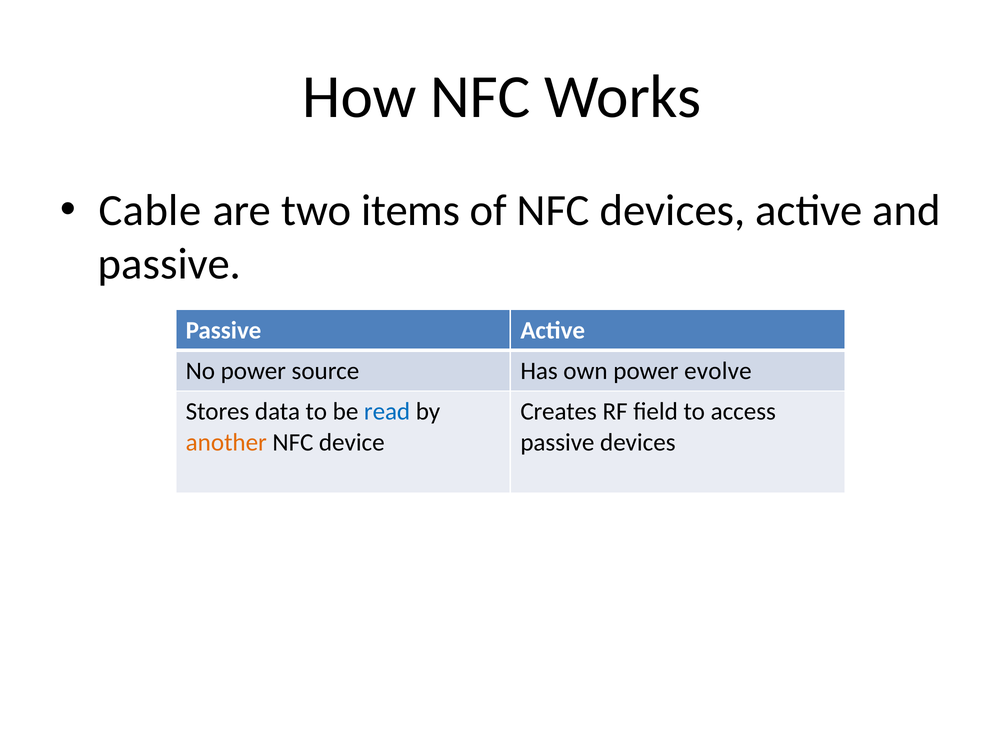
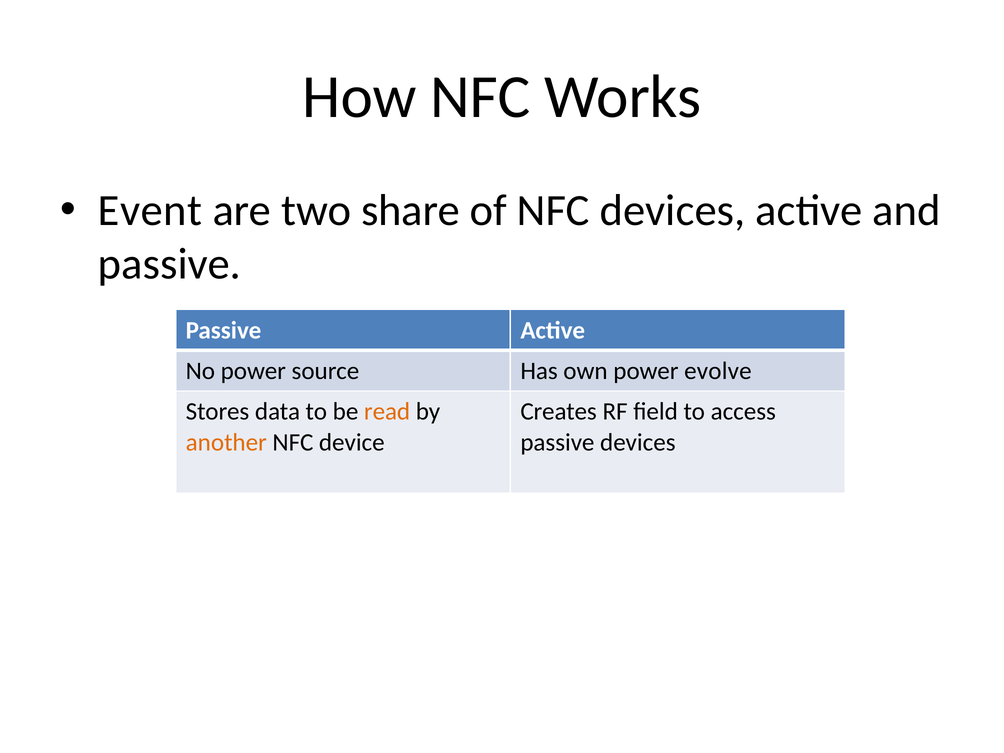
Cable: Cable -> Event (150, 211)
items: items -> share (411, 211)
read colour: blue -> orange (387, 412)
